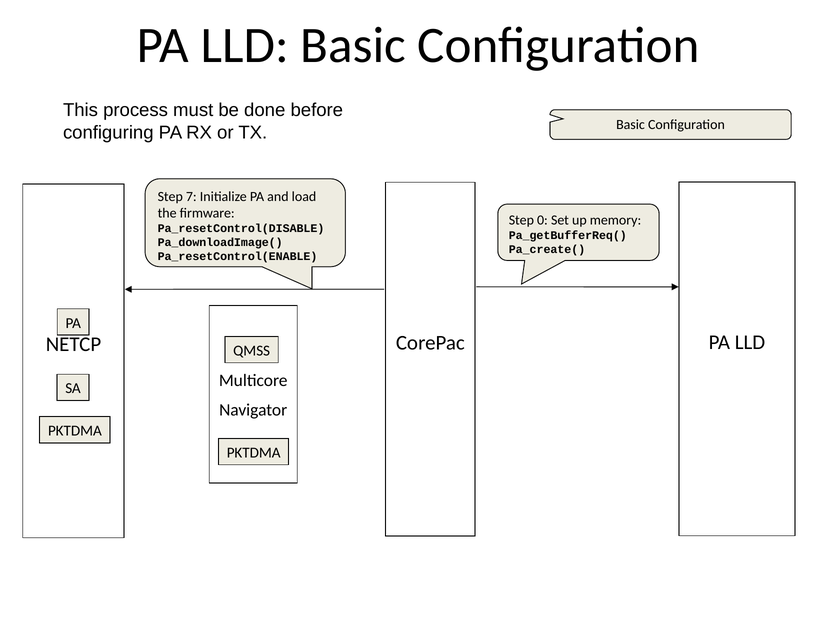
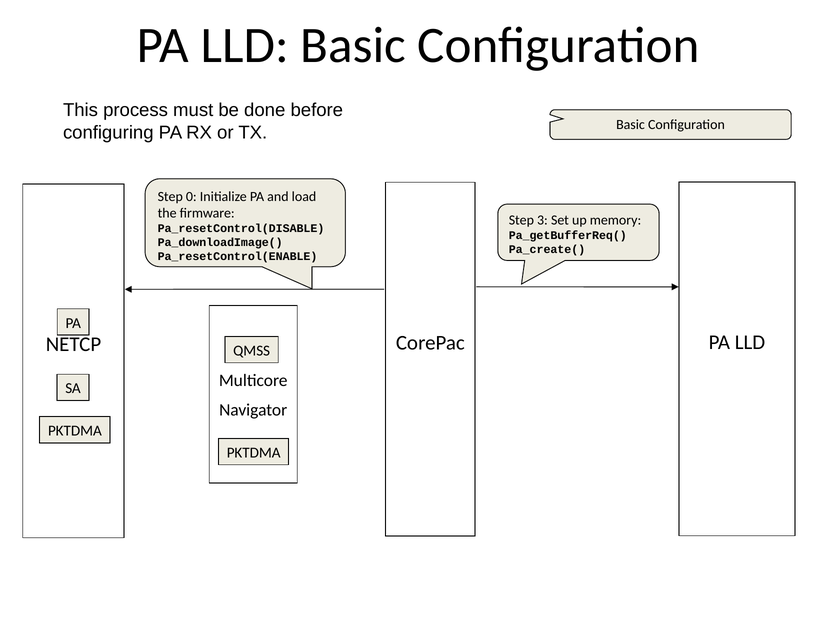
7: 7 -> 0 (191, 196)
0: 0 -> 3 (542, 220)
